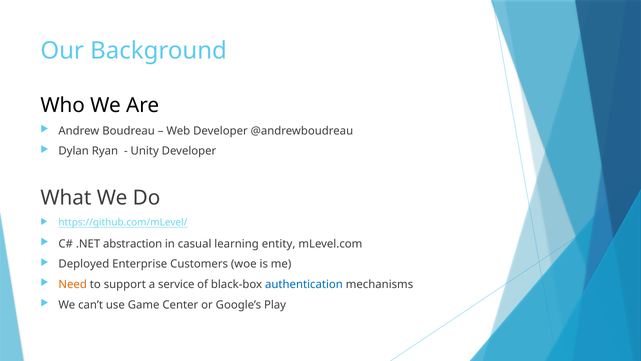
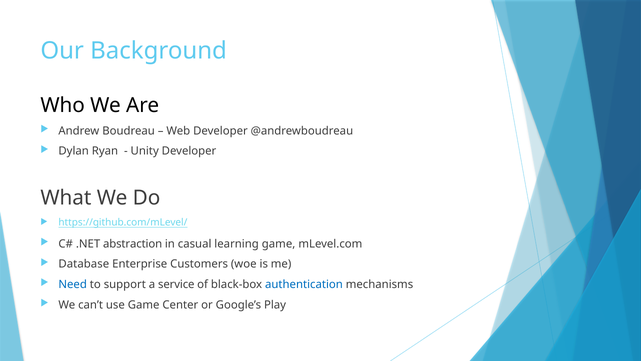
learning entity: entity -> game (279, 243)
Deployed: Deployed -> Database (84, 264)
Need colour: orange -> blue (73, 284)
